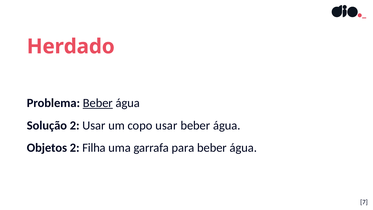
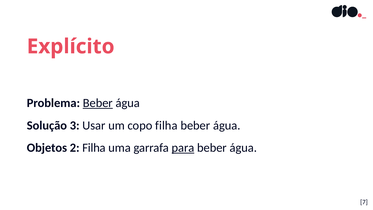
Herdado: Herdado -> Explícito (71, 46)
Solução 2: 2 -> 3 (75, 125)
copo usar: usar -> filha (166, 125)
para underline: none -> present (183, 148)
